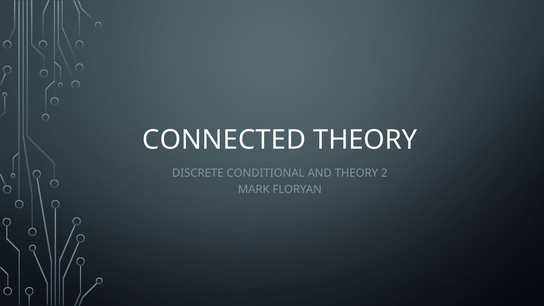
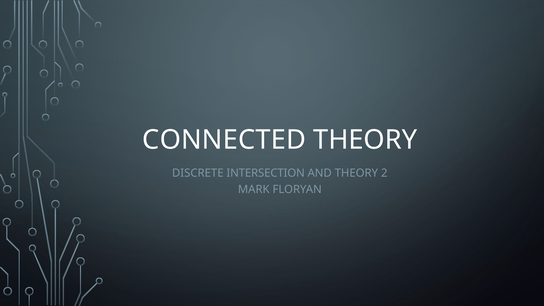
CONDITIONAL: CONDITIONAL -> INTERSECTION (266, 173)
